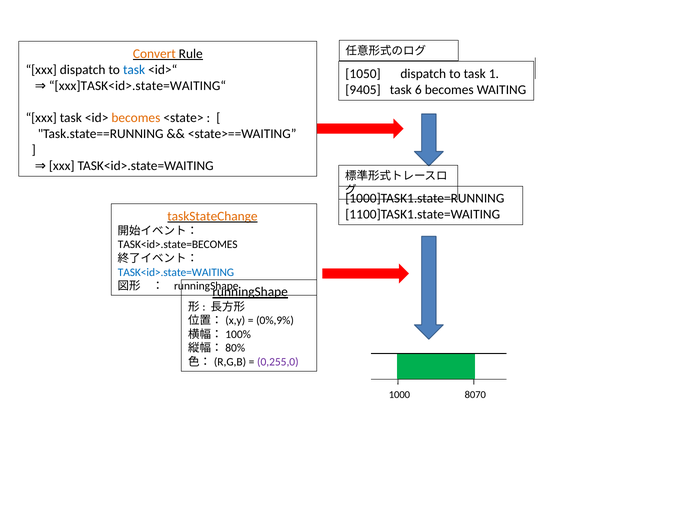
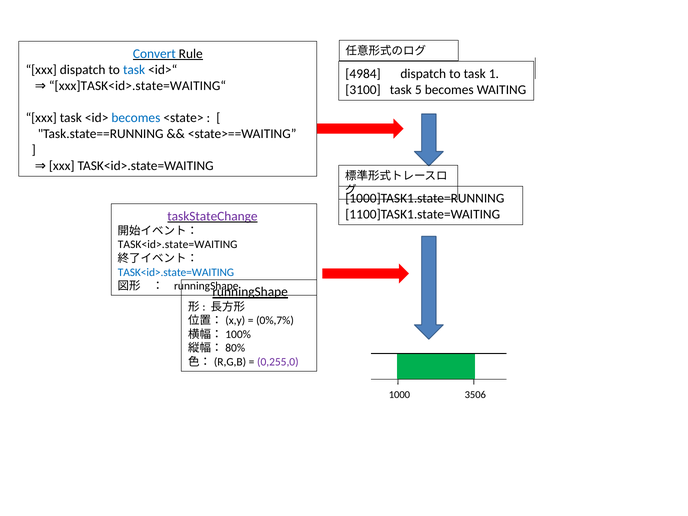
Convert colour: orange -> blue (154, 54)
1050: 1050 -> 4984 (363, 74)
9405: 9405 -> 3100 (363, 90)
6: 6 -> 5 (418, 90)
becomes colour: orange -> blue (136, 118)
taskStateChange colour: orange -> purple (212, 216)
TASK<id>.state=BECOMES: TASK<id>.state=BECOMES -> TASK<id>.state=WAITING (178, 245)
0%,9%: 0%,9% -> 0%,7% (275, 321)
8070: 8070 -> 3506 (475, 395)
